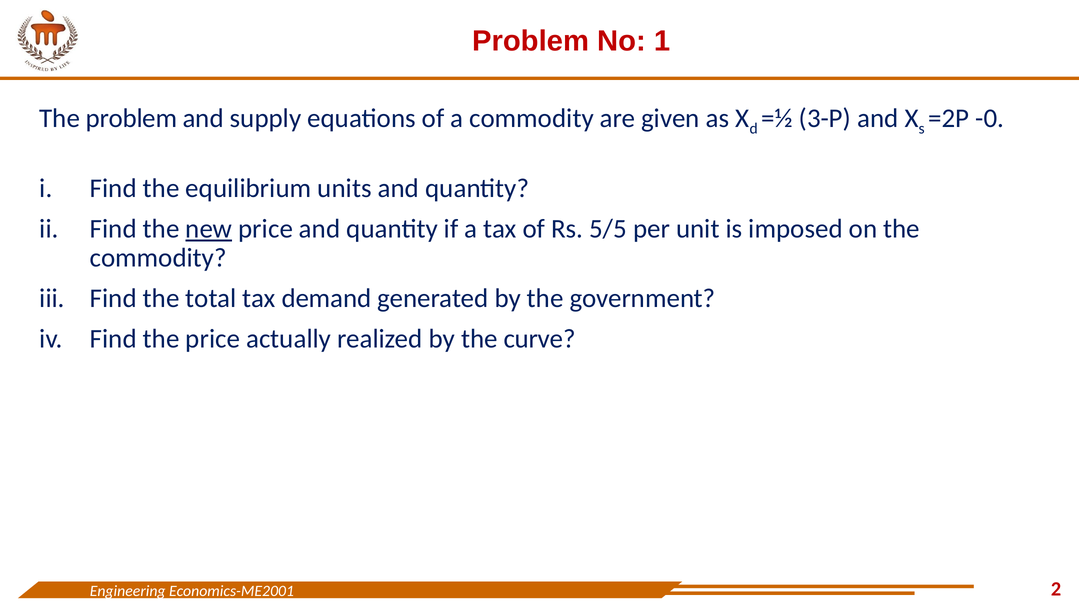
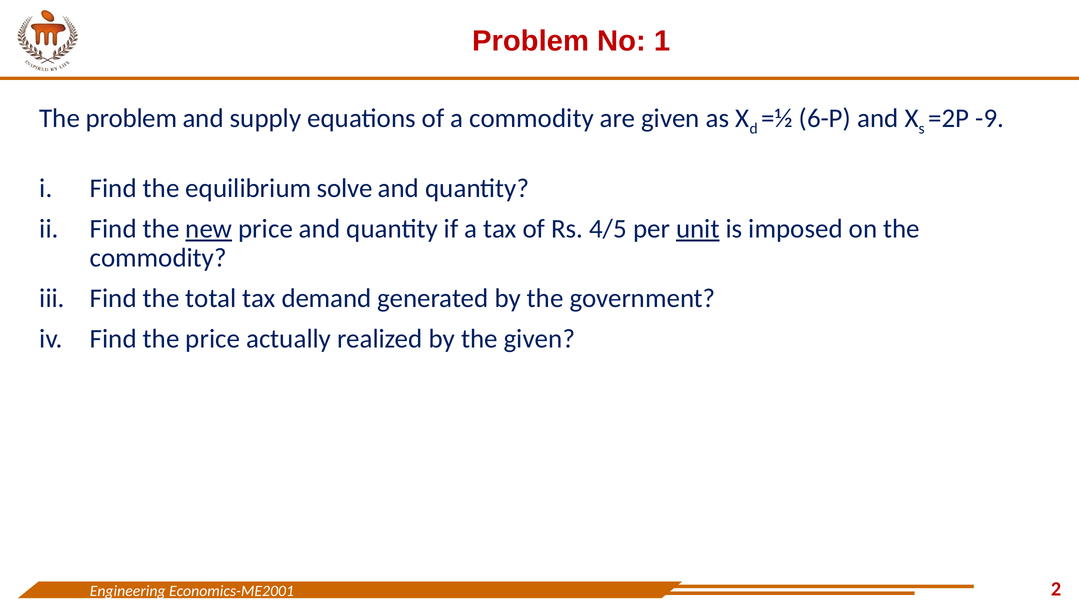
3-P: 3-P -> 6-P (825, 118)
-0: -0 -> -9 (990, 118)
units: units -> solve (345, 189)
5/5: 5/5 -> 4/5 (608, 229)
unit underline: none -> present (698, 229)
the curve: curve -> given (539, 339)
